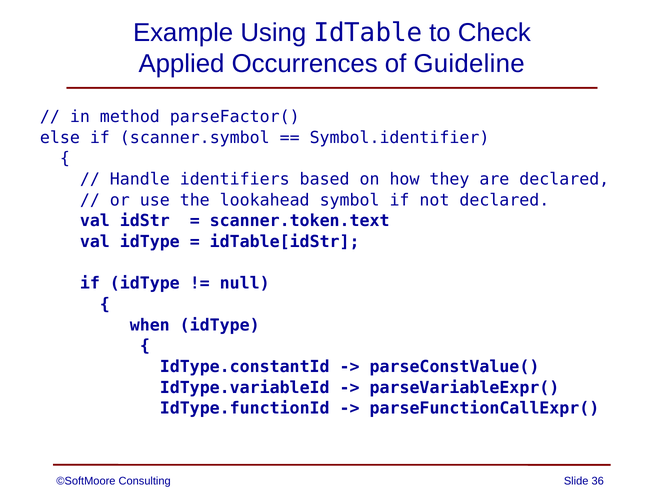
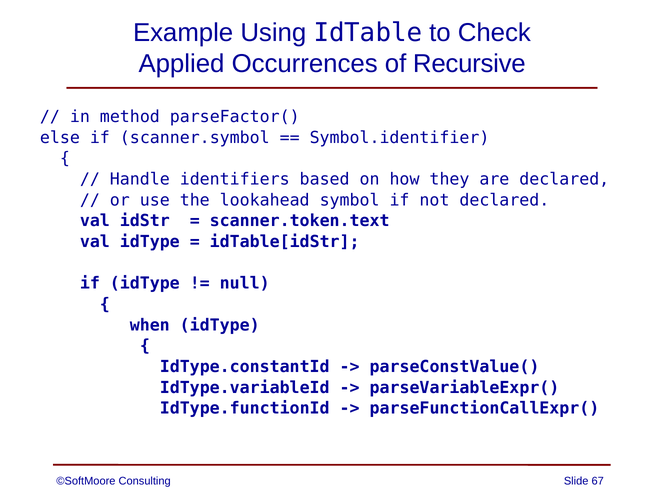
Guideline: Guideline -> Recursive (469, 64)
36: 36 -> 67 (598, 481)
